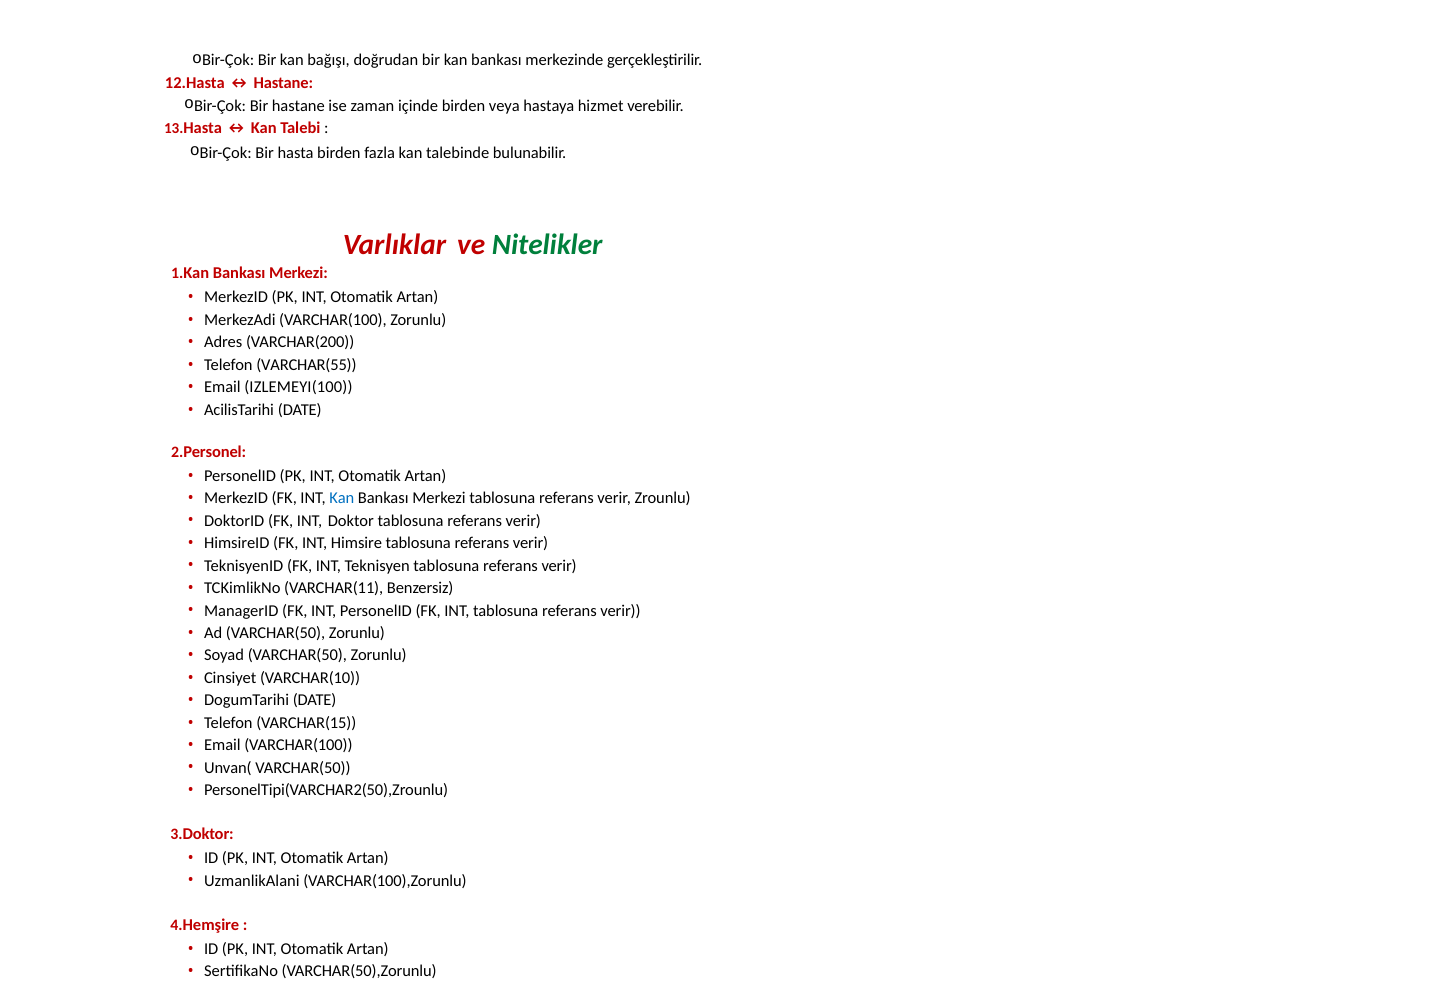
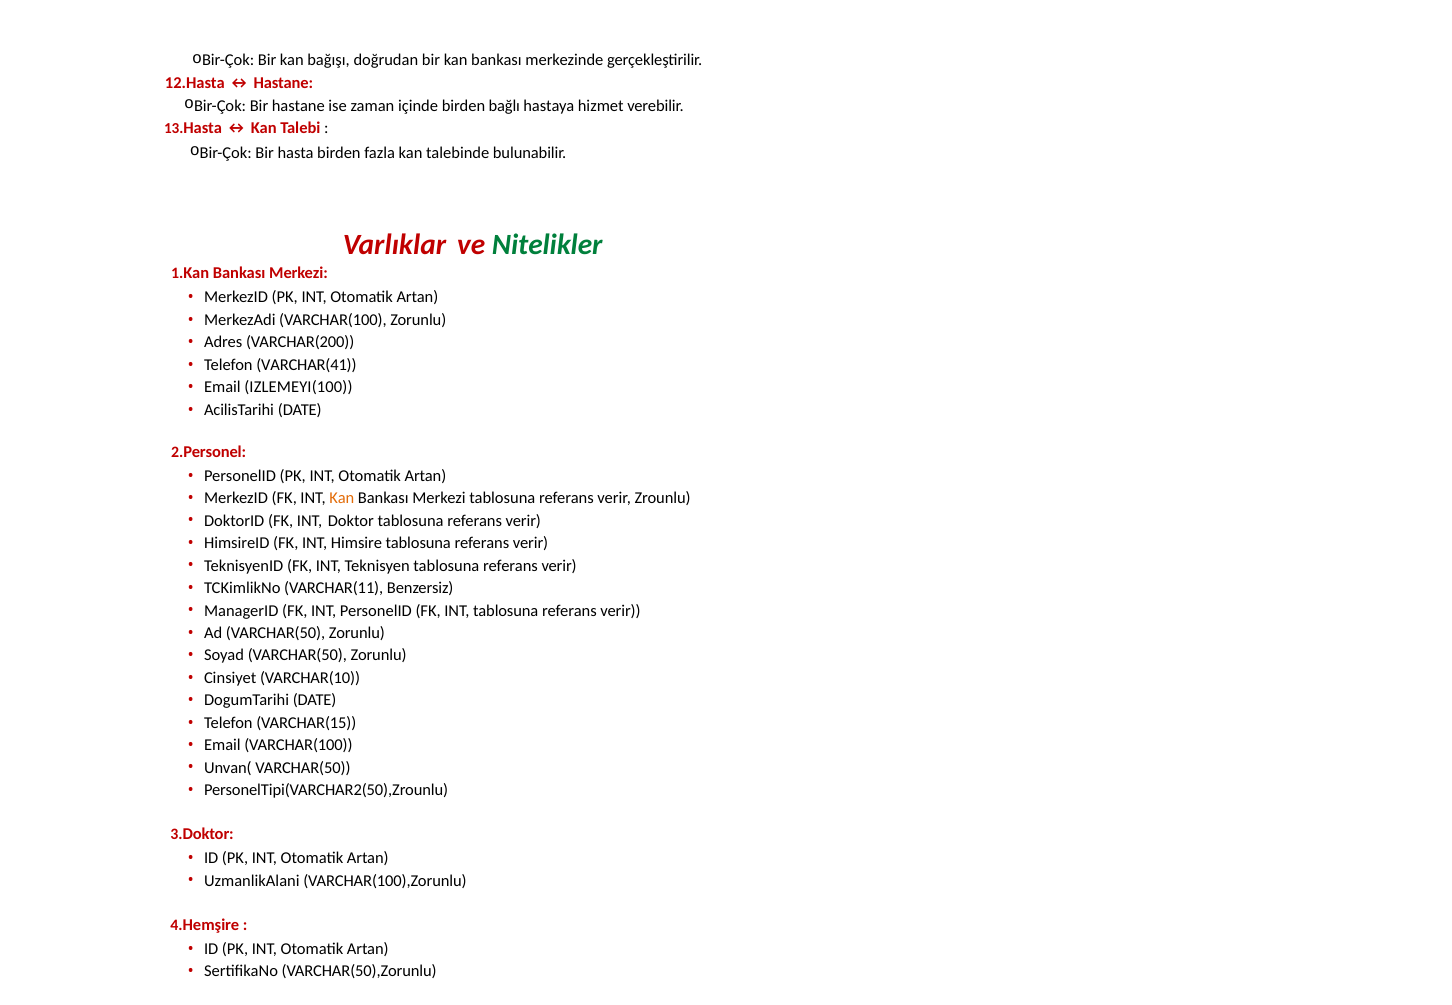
veya: veya -> bağlı (504, 106)
VARCHAR(55: VARCHAR(55 -> VARCHAR(41 (306, 365)
Kan colour: blue -> orange (342, 498)
